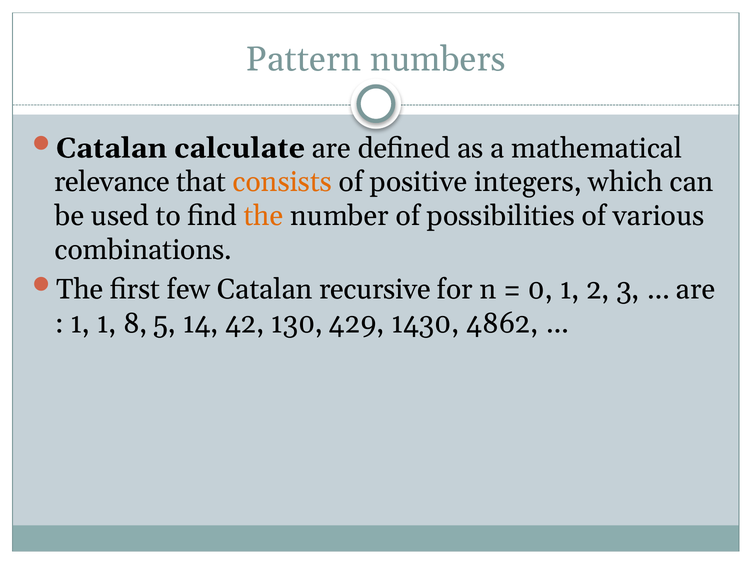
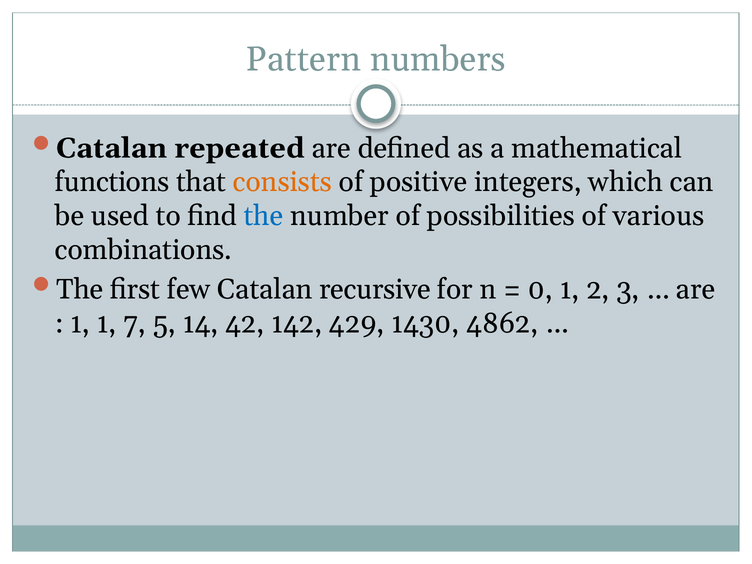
calculate: calculate -> repeated (240, 148)
relevance: relevance -> functions (112, 182)
the colour: orange -> blue (264, 216)
8: 8 -> 7 (135, 323)
130: 130 -> 142 (297, 323)
